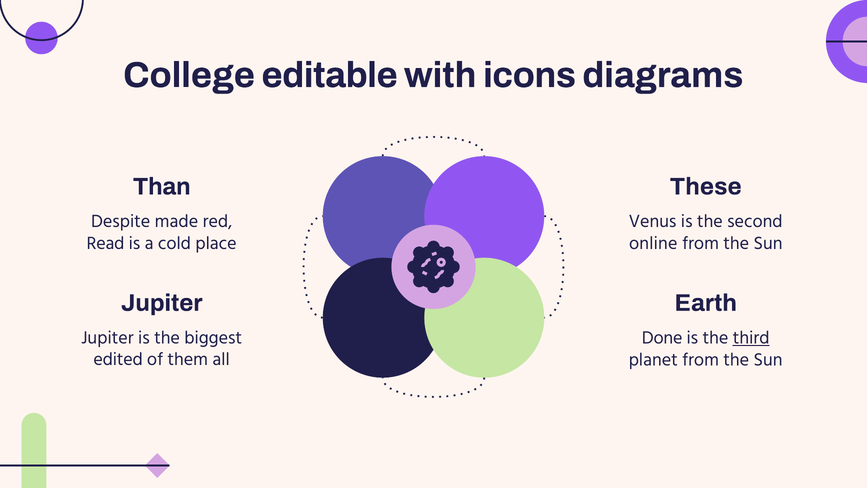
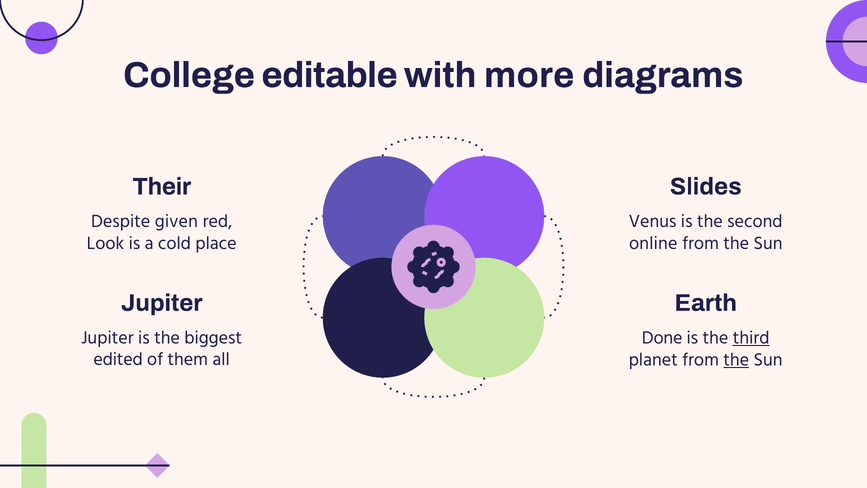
icons: icons -> more (529, 75)
Than: Than -> Their (162, 186)
These: These -> Slides (706, 186)
made: made -> given (176, 221)
Read: Read -> Look (105, 243)
the underline: none -> present (736, 359)
